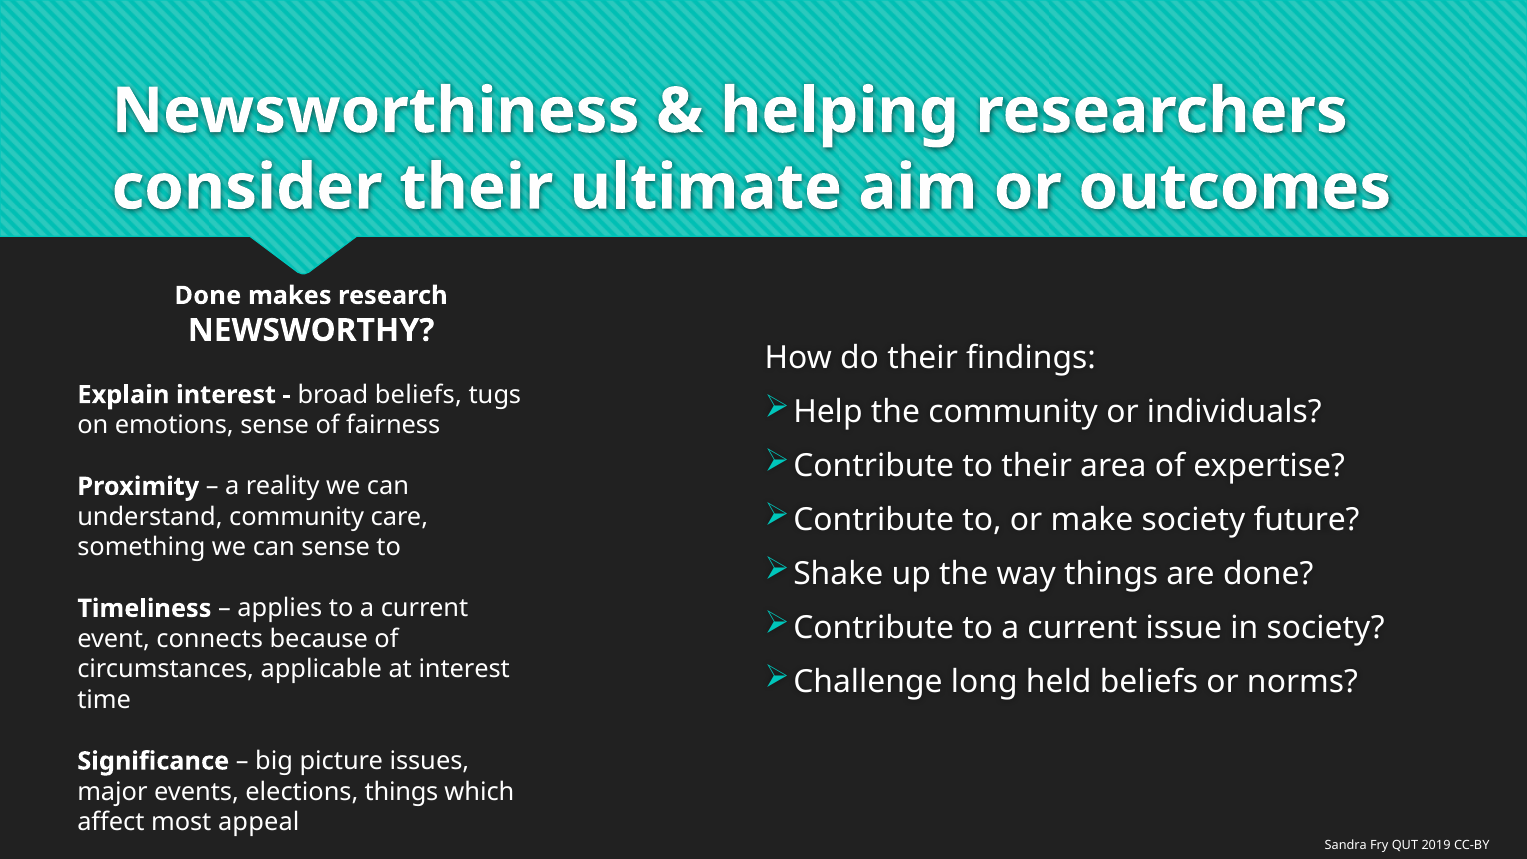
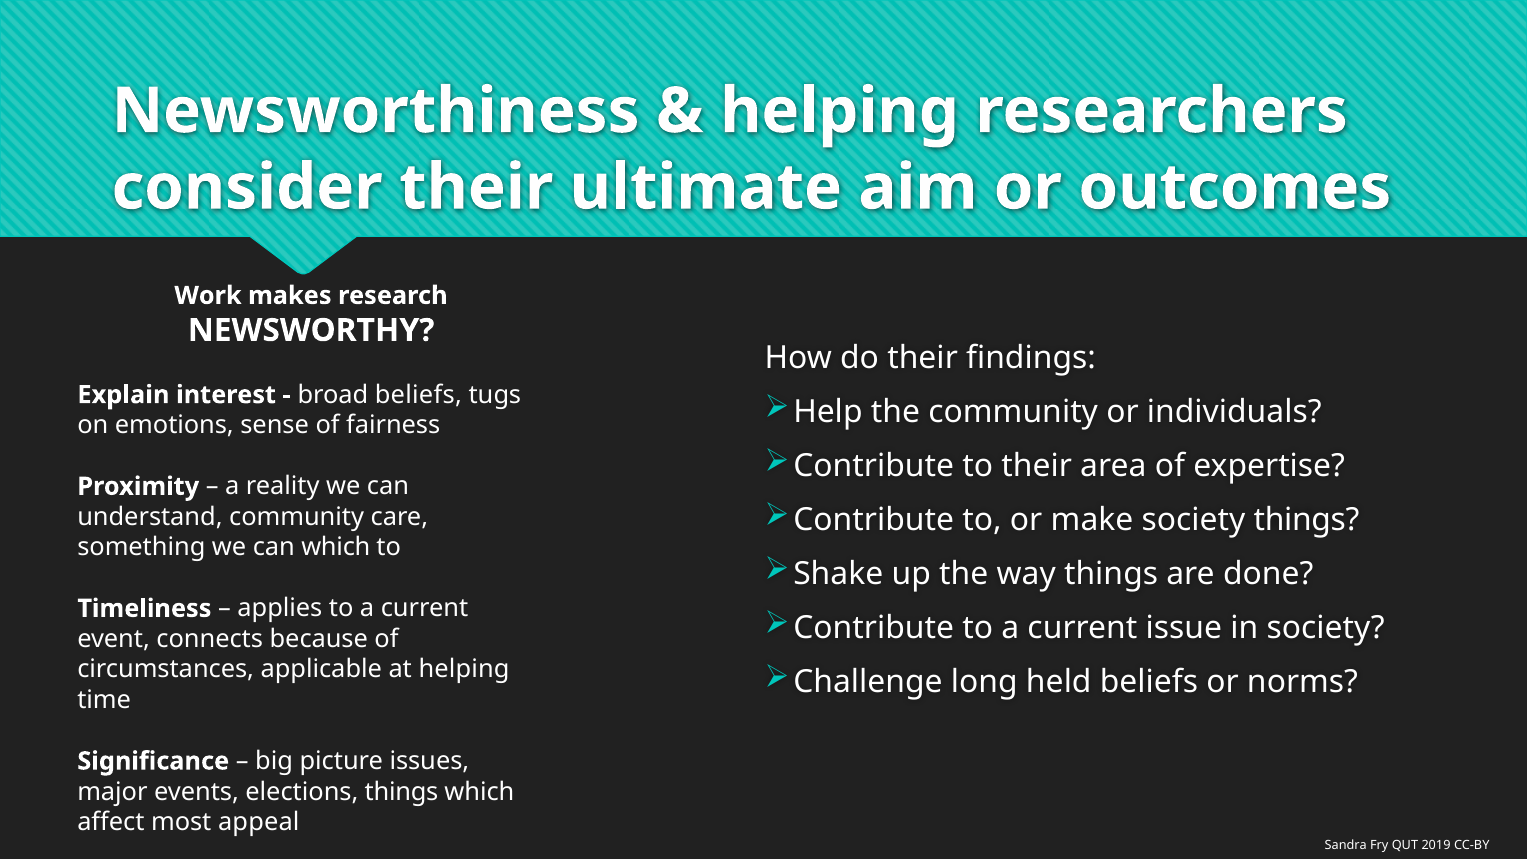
Done: Done -> Work (208, 296)
society future: future -> things (1307, 520)
can sense: sense -> which (336, 547)
at interest: interest -> helping (464, 670)
